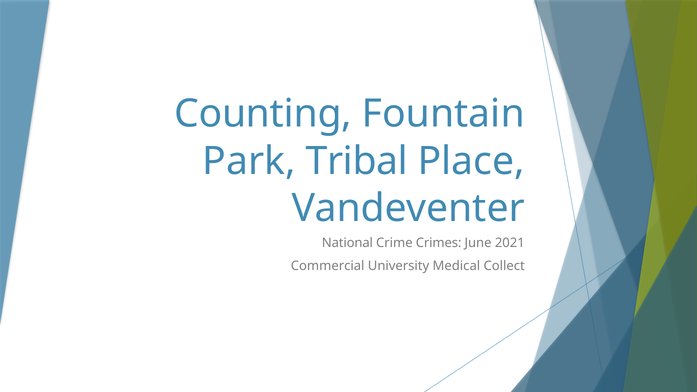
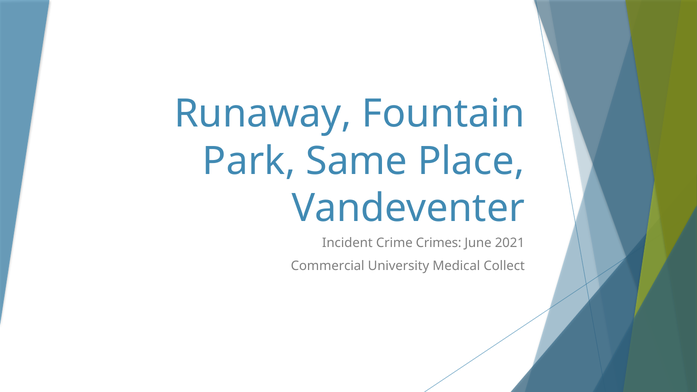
Counting: Counting -> Runaway (263, 114)
Tribal: Tribal -> Same (357, 161)
National: National -> Incident (347, 243)
